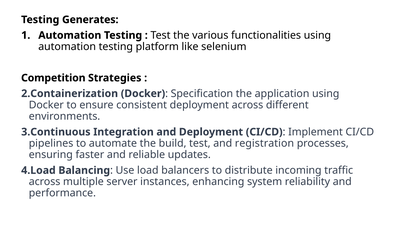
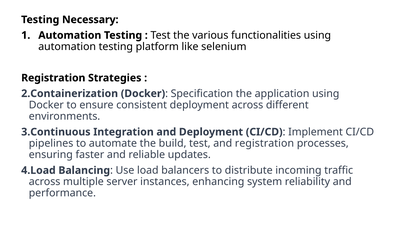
Generates: Generates -> Necessary (90, 20)
Competition: Competition -> Registration (53, 78)
